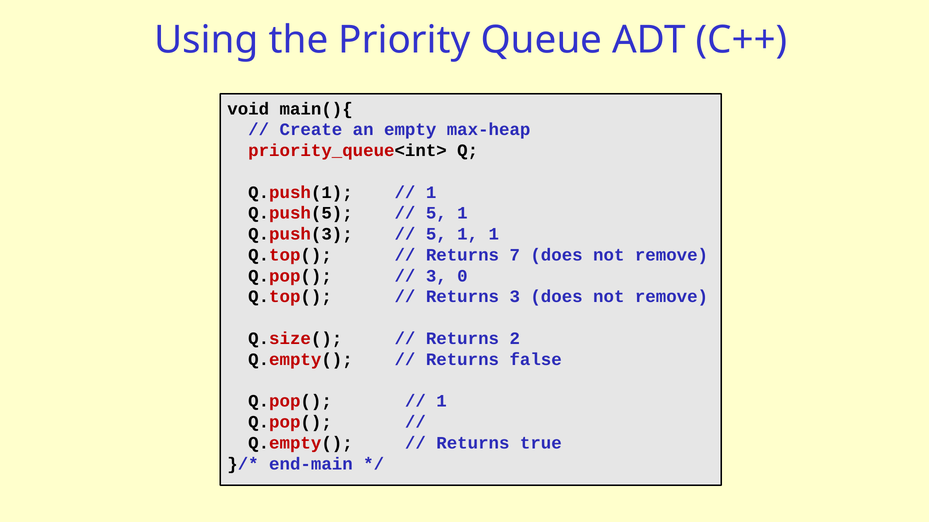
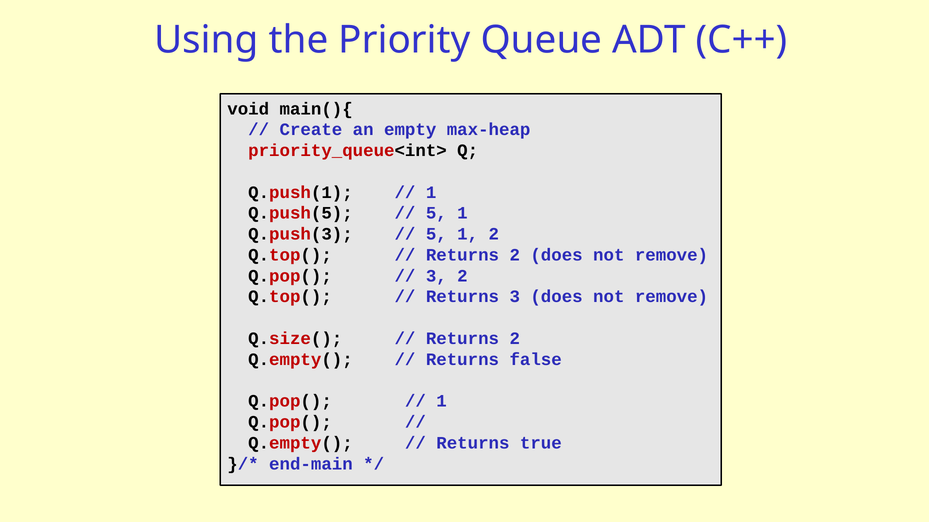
1 1: 1 -> 2 (494, 234)
7: 7 -> 2 (515, 255)
3 0: 0 -> 2 (462, 276)
